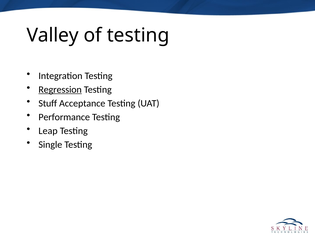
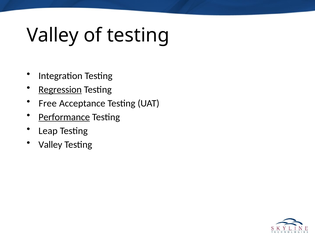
Stuff: Stuff -> Free (48, 103)
Performance underline: none -> present (64, 117)
Single: Single -> Valley (50, 145)
